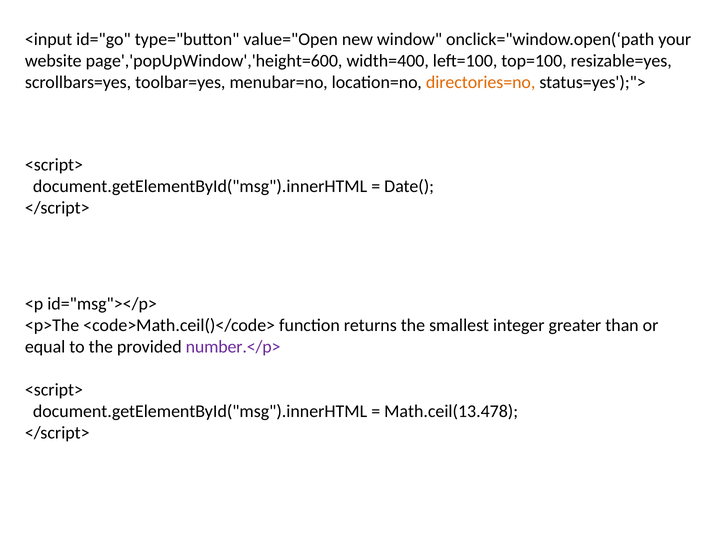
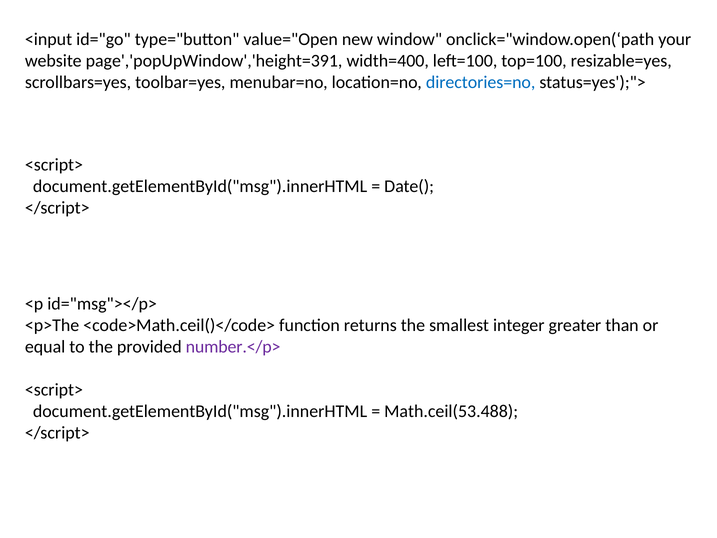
page','popUpWindow','height=600: page','popUpWindow','height=600 -> page','popUpWindow','height=391 (214, 61)
directories=no colour: orange -> blue (481, 82)
Math.ceil(13.478: Math.ceil(13.478 -> Math.ceil(53.488 (451, 411)
